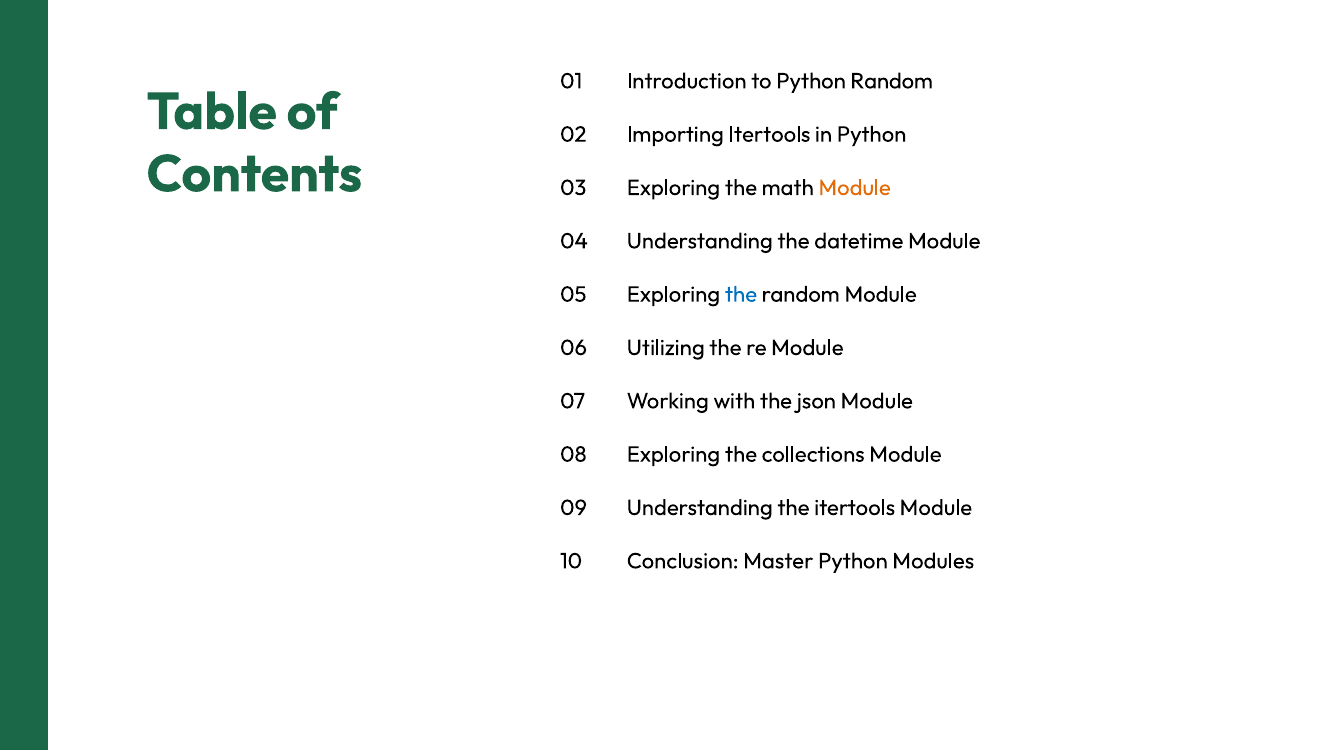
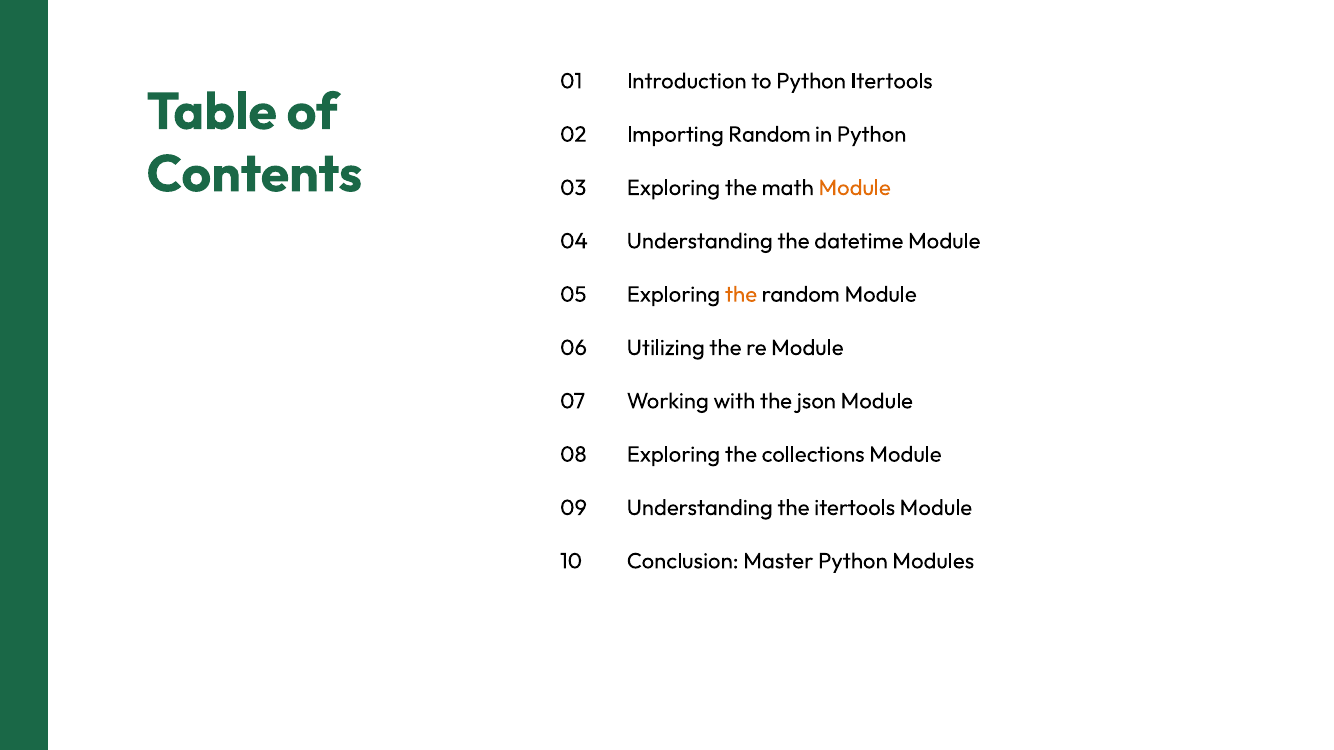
Python Random: Random -> Itertools (892, 81)
Importing Itertools: Itertools -> Random (769, 134)
the colour: blue -> orange (741, 295)
